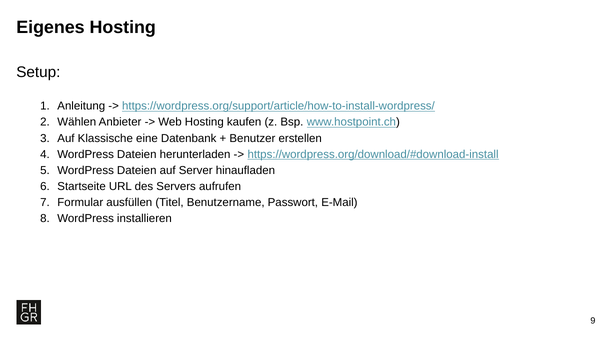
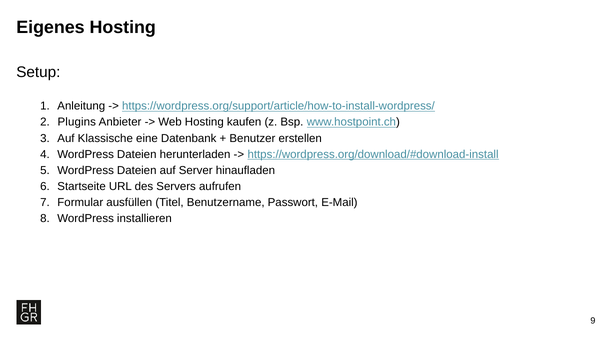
Wählen: Wählen -> Plugins (77, 122)
